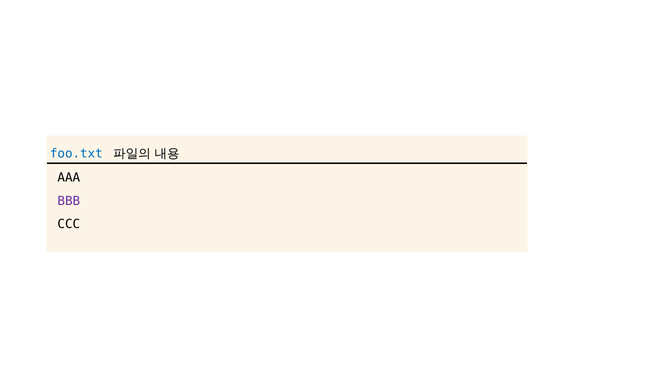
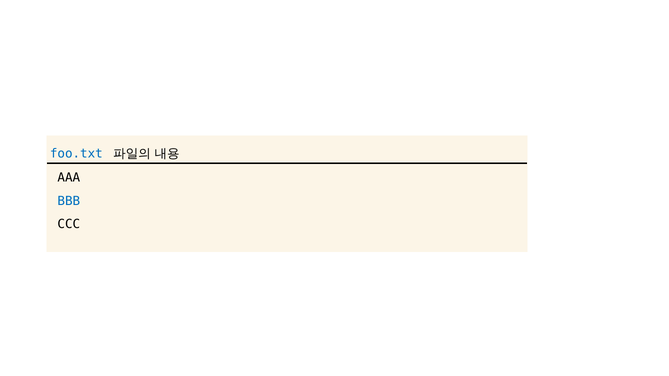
BBB colour: purple -> blue (69, 201)
